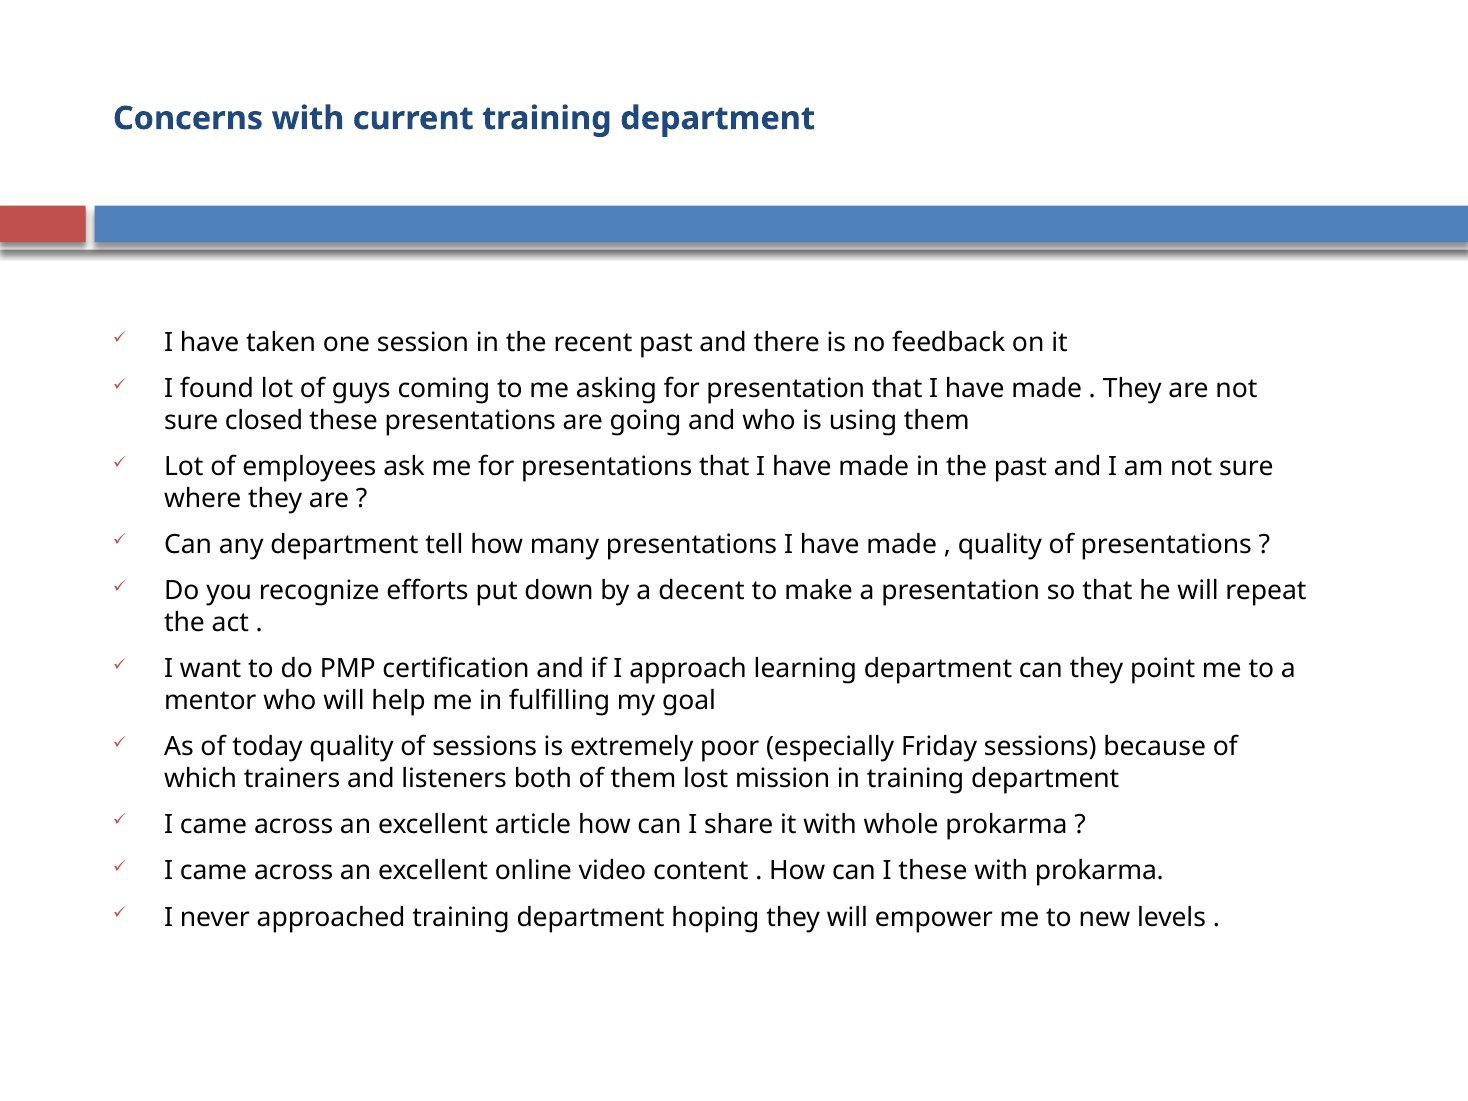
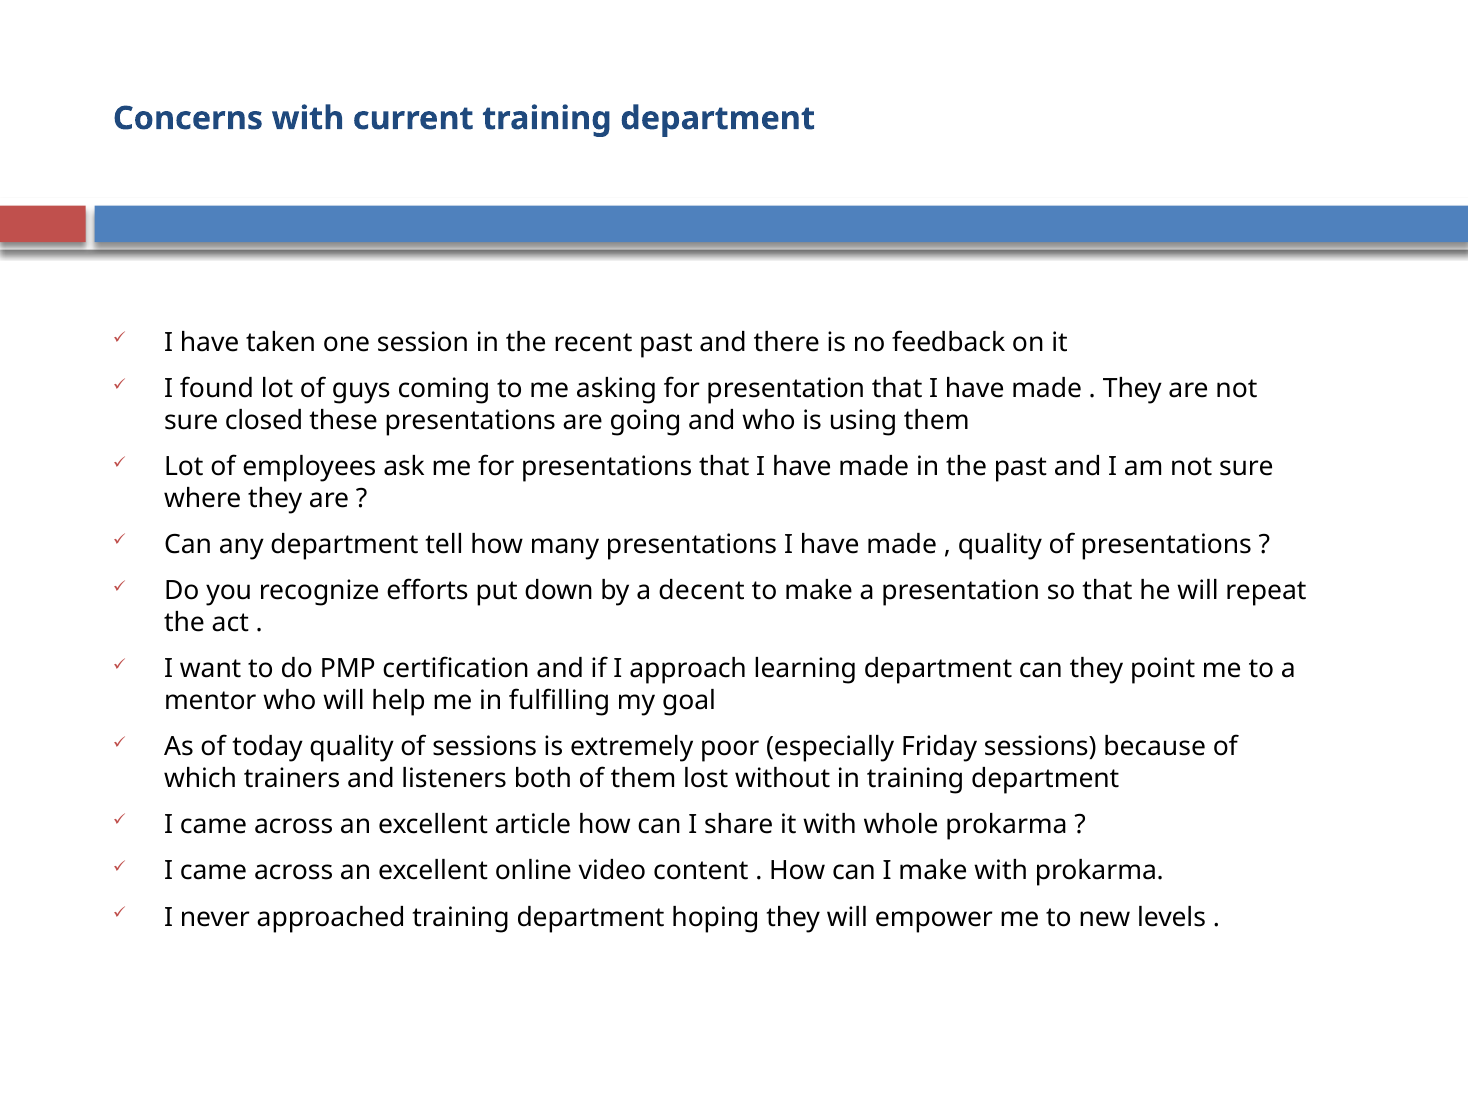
mission: mission -> without (783, 779)
I these: these -> make (933, 871)
